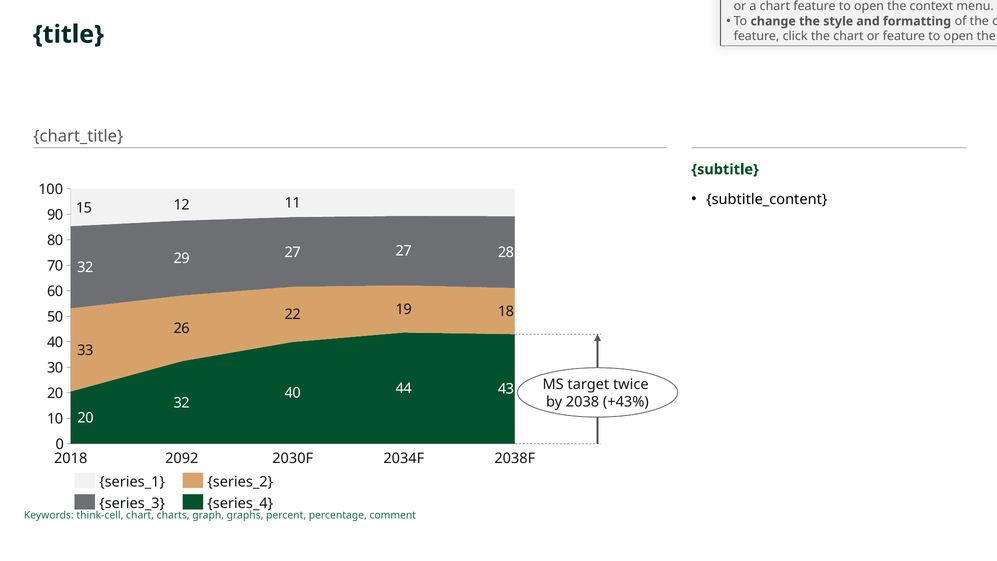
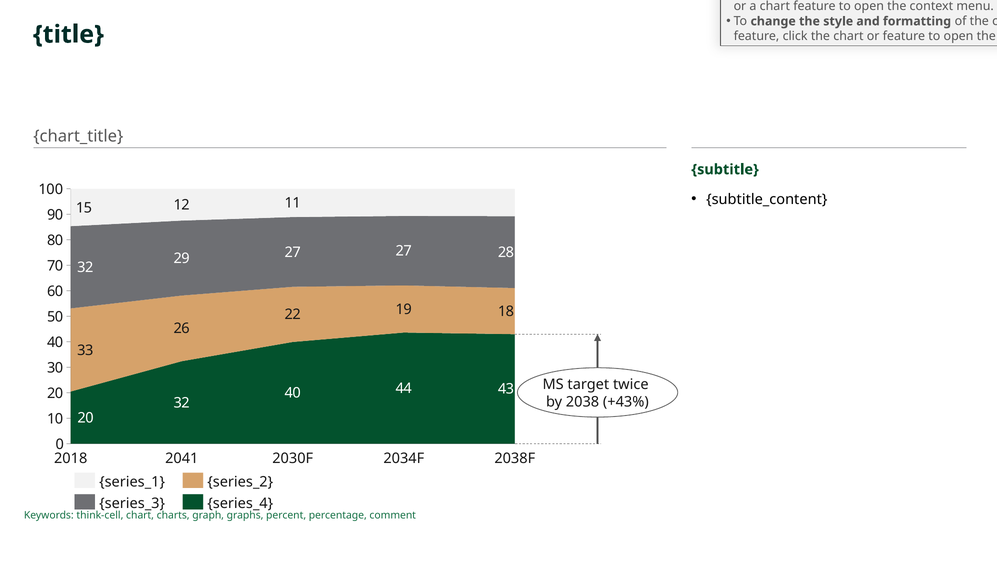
2092: 2092 -> 2041 (182, 458)
